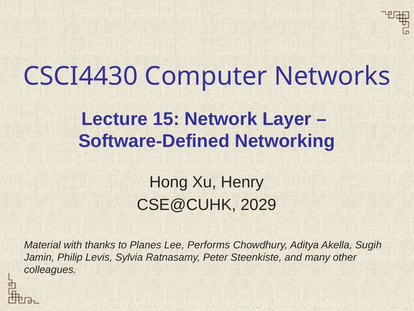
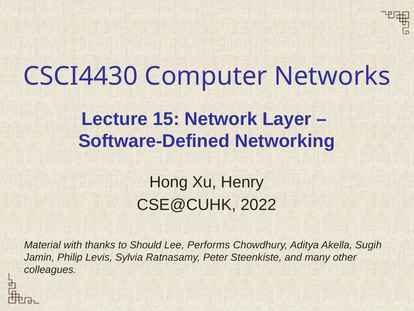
2029: 2029 -> 2022 (258, 204)
Planes: Planes -> Should (146, 245)
